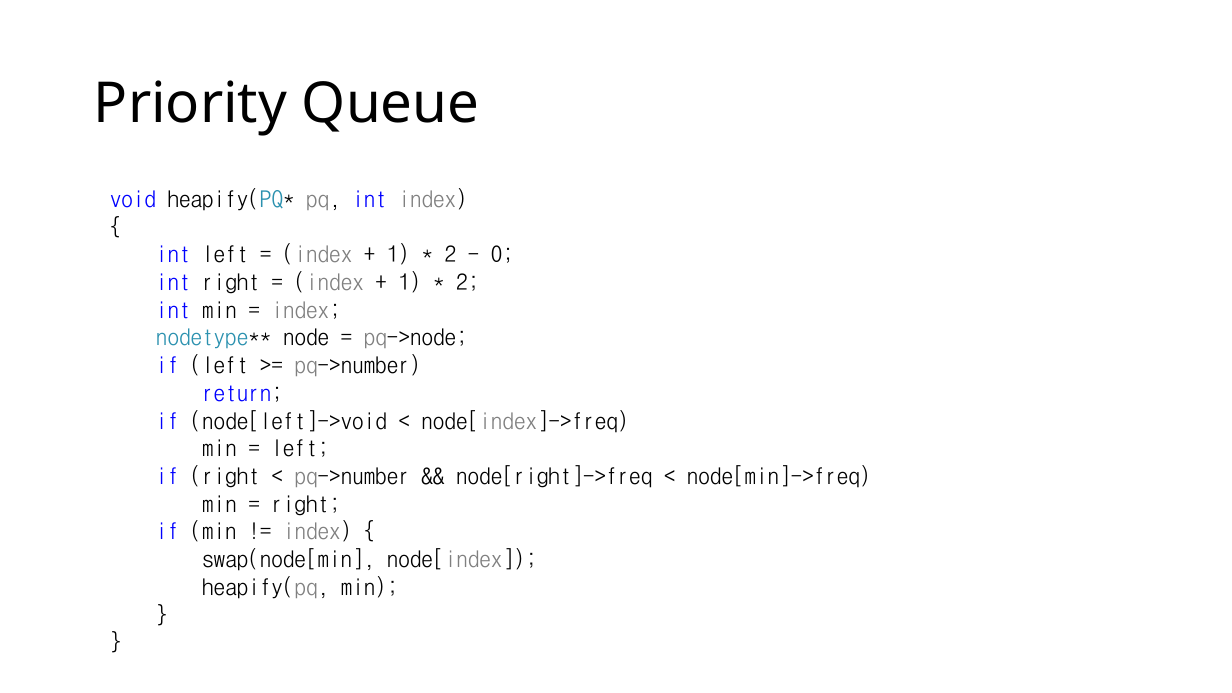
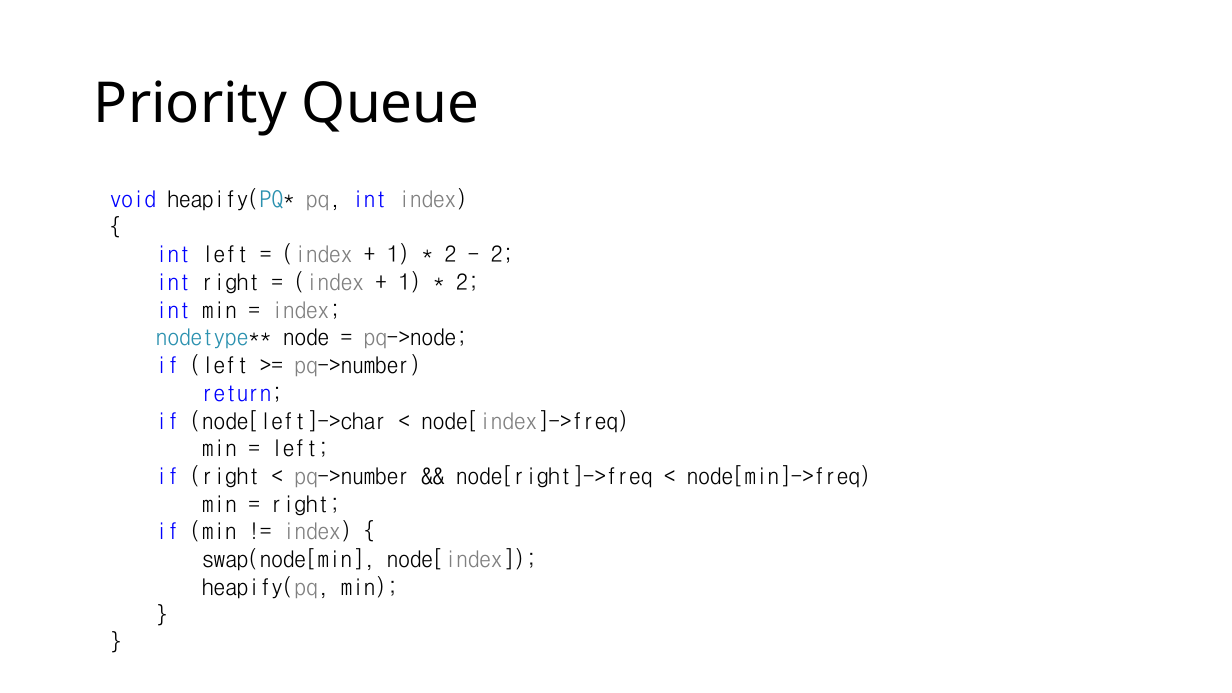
0: 0 -> 2 (502, 255)
node[left]->void: node[left]->void -> node[left]->char (289, 421)
